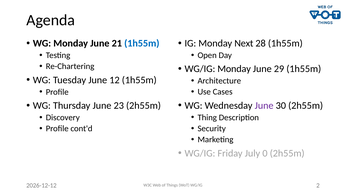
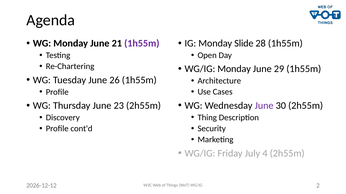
1h55m colour: blue -> purple (142, 44)
Next: Next -> Slide (244, 44)
12: 12 -> 26 (115, 80)
0: 0 -> 4 (265, 154)
